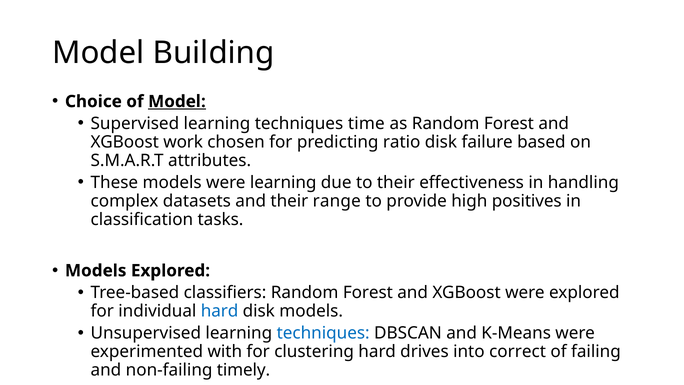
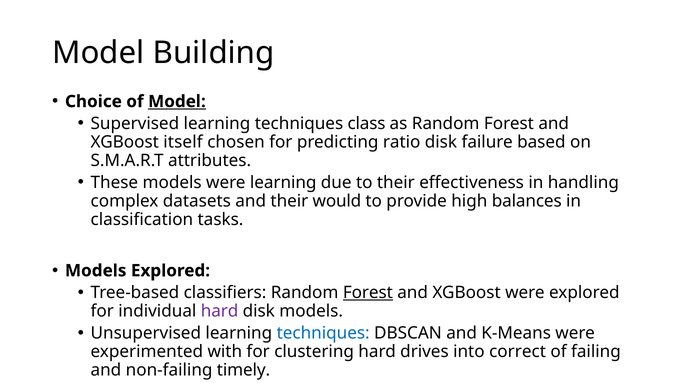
time: time -> class (367, 123)
work: work -> itself (183, 142)
range: range -> would (337, 201)
positives: positives -> balances (527, 201)
Forest underline: none -> present (368, 292)
hard colour: blue -> purple (220, 311)
